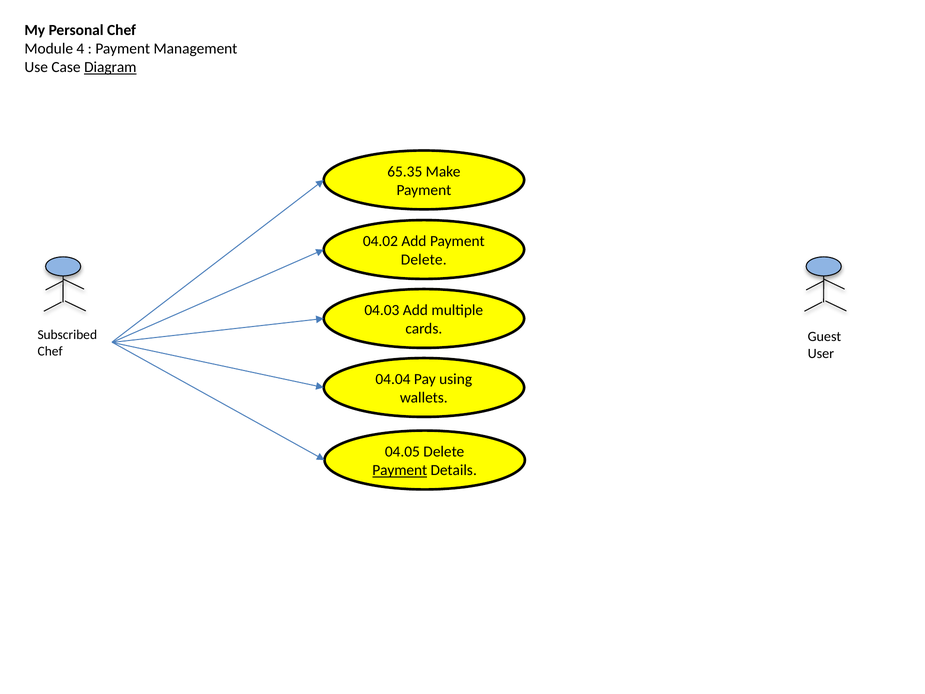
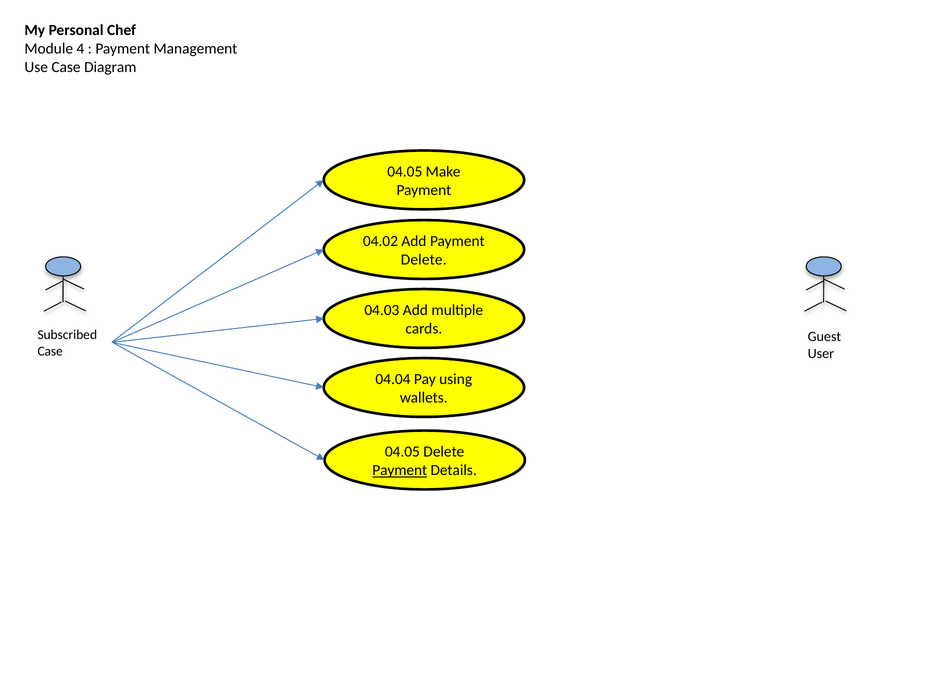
Diagram underline: present -> none (110, 67)
65.35: 65.35 -> 04.05 (405, 172)
Chef: Chef -> Case (50, 351)
